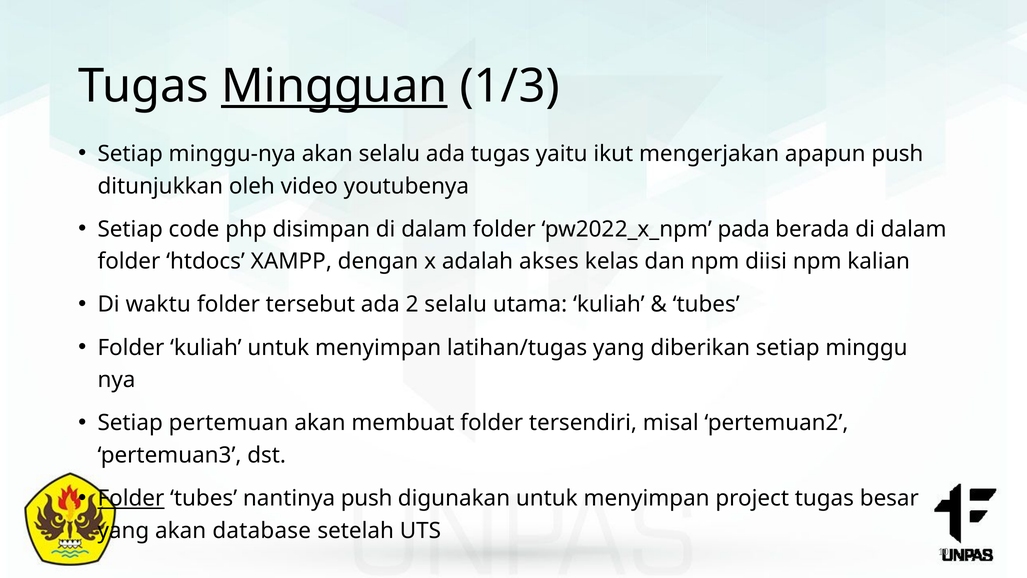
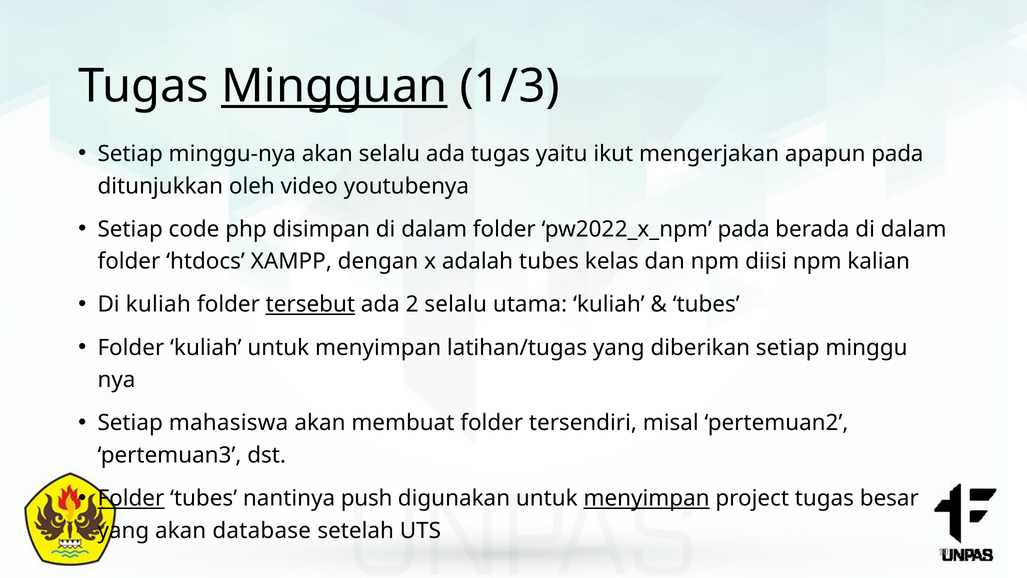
apapun push: push -> pada (897, 154)
adalah akses: akses -> tubes (549, 261)
Di waktu: waktu -> kuliah (158, 304)
tersebut underline: none -> present (310, 304)
pertemuan: pertemuan -> mahasiswa (229, 423)
menyimpan underline: none -> present (647, 498)
